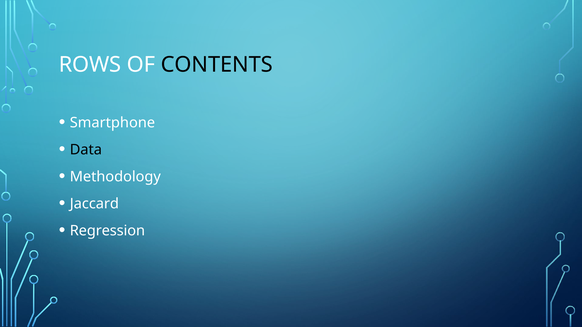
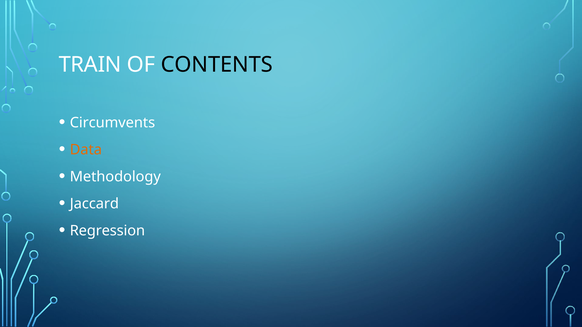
ROWS: ROWS -> TRAIN (90, 65)
Smartphone: Smartphone -> Circumvents (112, 123)
Data colour: black -> orange (86, 150)
